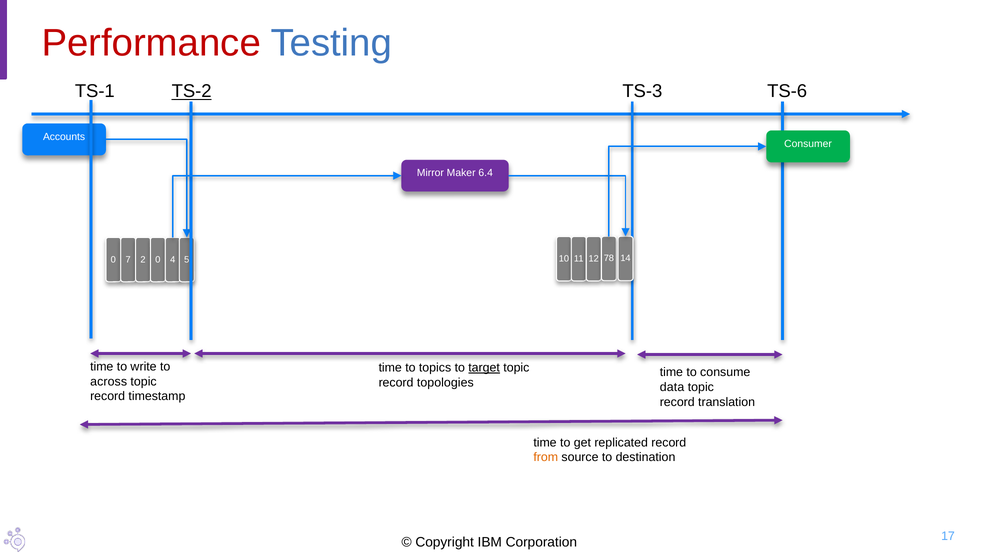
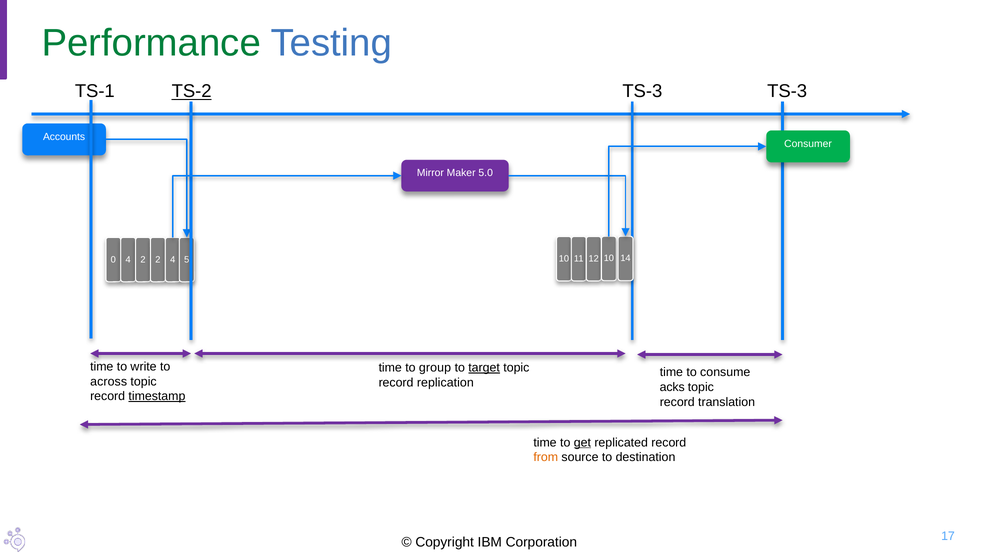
Performance colour: red -> green (151, 43)
TS-3 TS-6: TS-6 -> TS-3 (787, 91)
6.4: 6.4 -> 5.0 (486, 173)
78: 78 -> 10 (609, 259)
0 7: 7 -> 4 (128, 260)
2 0: 0 -> 2 (158, 260)
topics: topics -> group (435, 368)
topologies: topologies -> replication (445, 383)
data: data -> acks (672, 387)
timestamp underline: none -> present (157, 396)
get underline: none -> present (582, 443)
